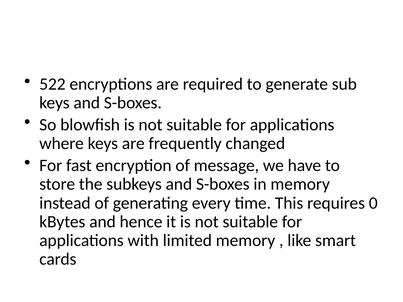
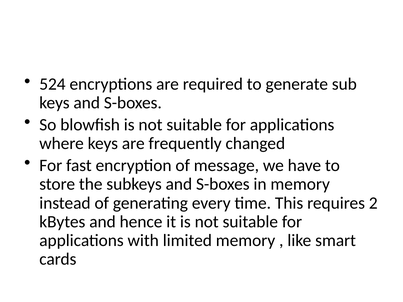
522: 522 -> 524 (52, 84)
0: 0 -> 2 (373, 203)
